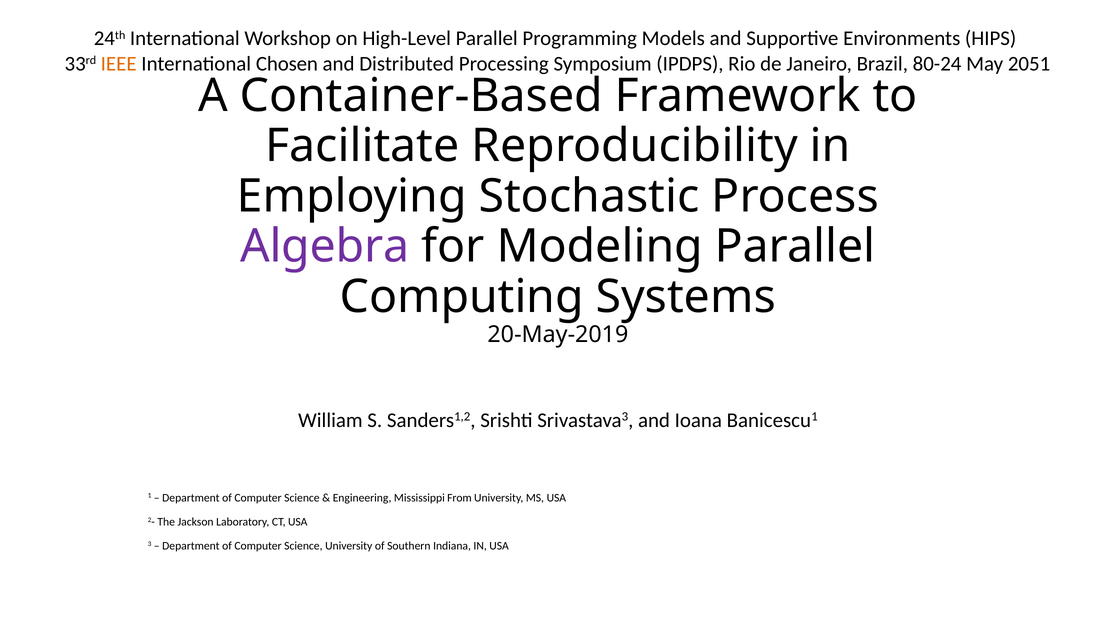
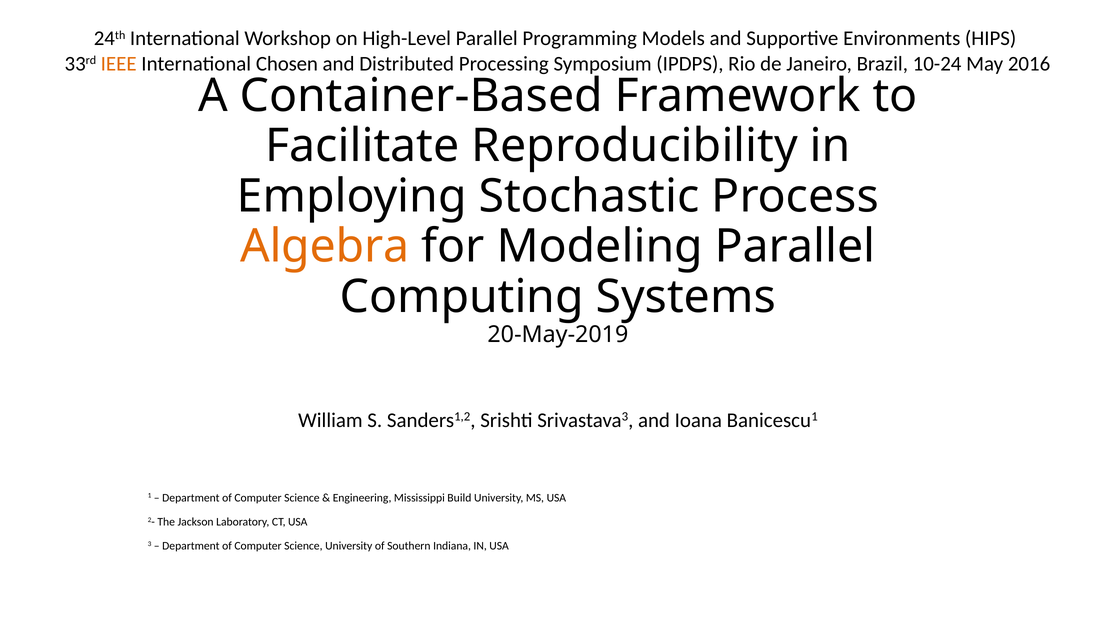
80-24: 80-24 -> 10-24 (937, 64)
2051: 2051 -> 2016 (1029, 64)
Algebra colour: purple -> orange (325, 246)
From: From -> Build (459, 497)
